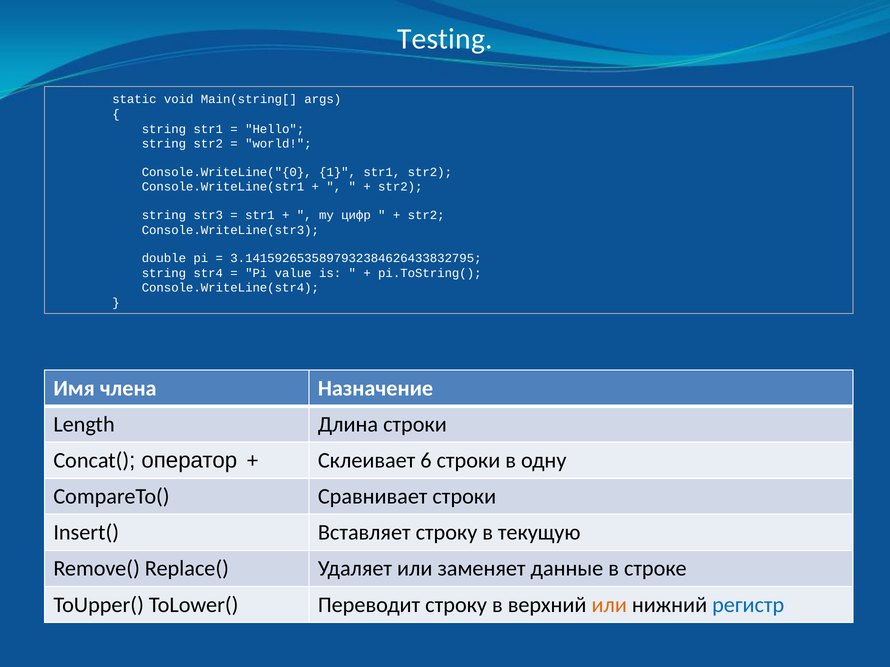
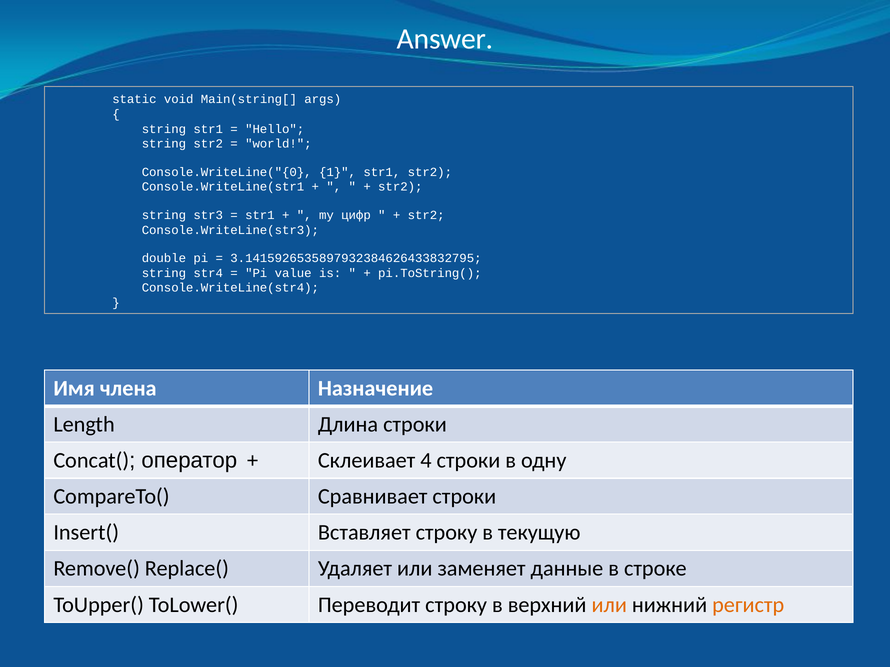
Testing: Testing -> Answer (445, 39)
6: 6 -> 4 (426, 461)
регистр colour: blue -> orange (748, 605)
